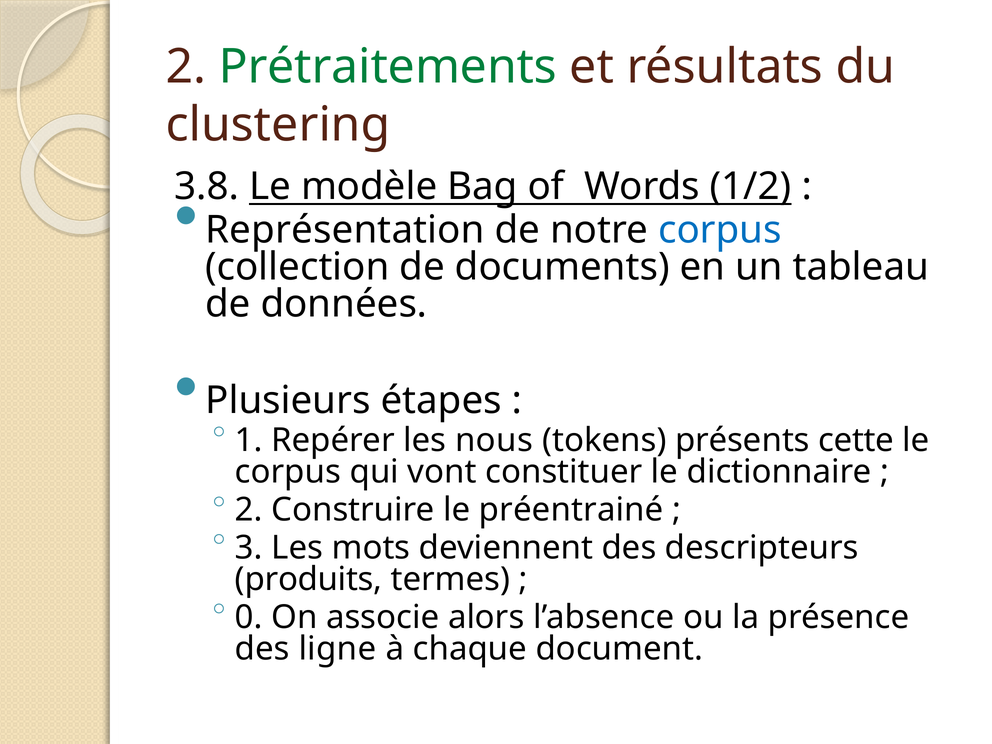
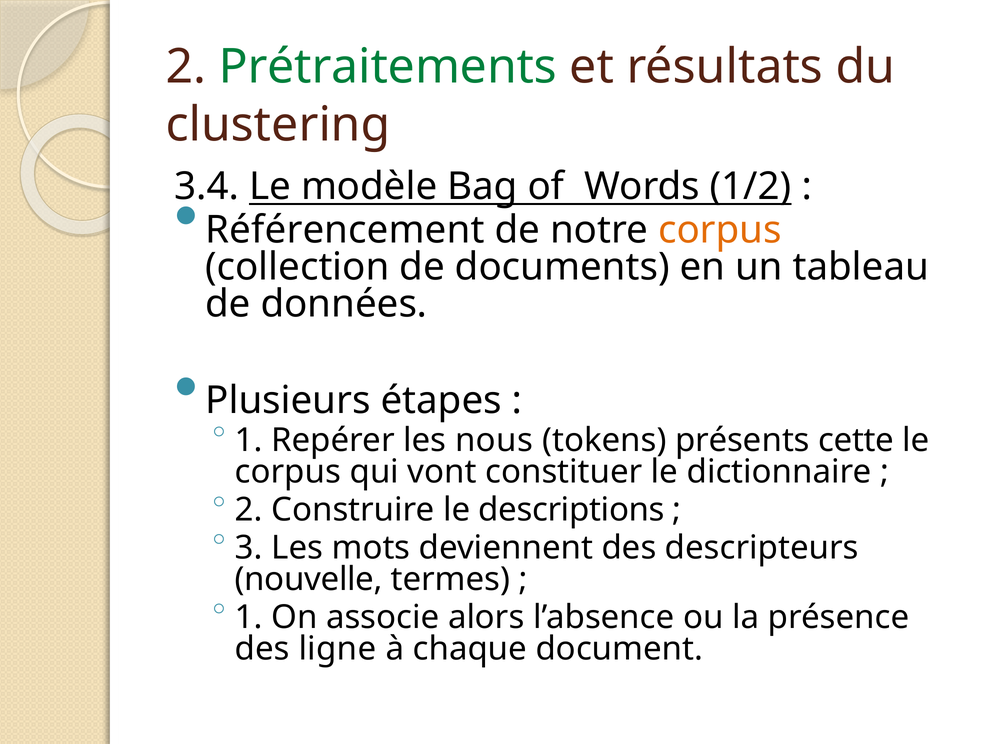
3.8: 3.8 -> 3.4 (207, 186)
Représentation: Représentation -> Référencement (345, 230)
corpus colour: blue -> orange (720, 230)
préentrainé: préentrainé -> descriptions (571, 510)
produits: produits -> nouvelle (309, 579)
0: 0 -> 1 (249, 617)
